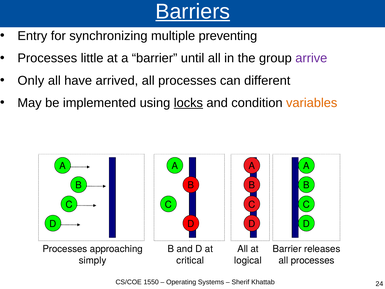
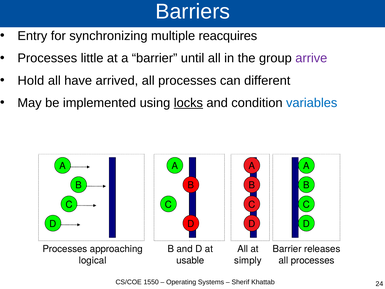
Barriers underline: present -> none (193, 11)
preventing: preventing -> reacquires (228, 36)
Only: Only -> Hold (31, 81)
variables colour: orange -> blue (312, 103)
simply: simply -> logical (93, 260)
critical: critical -> usable (190, 260)
logical: logical -> simply (248, 260)
